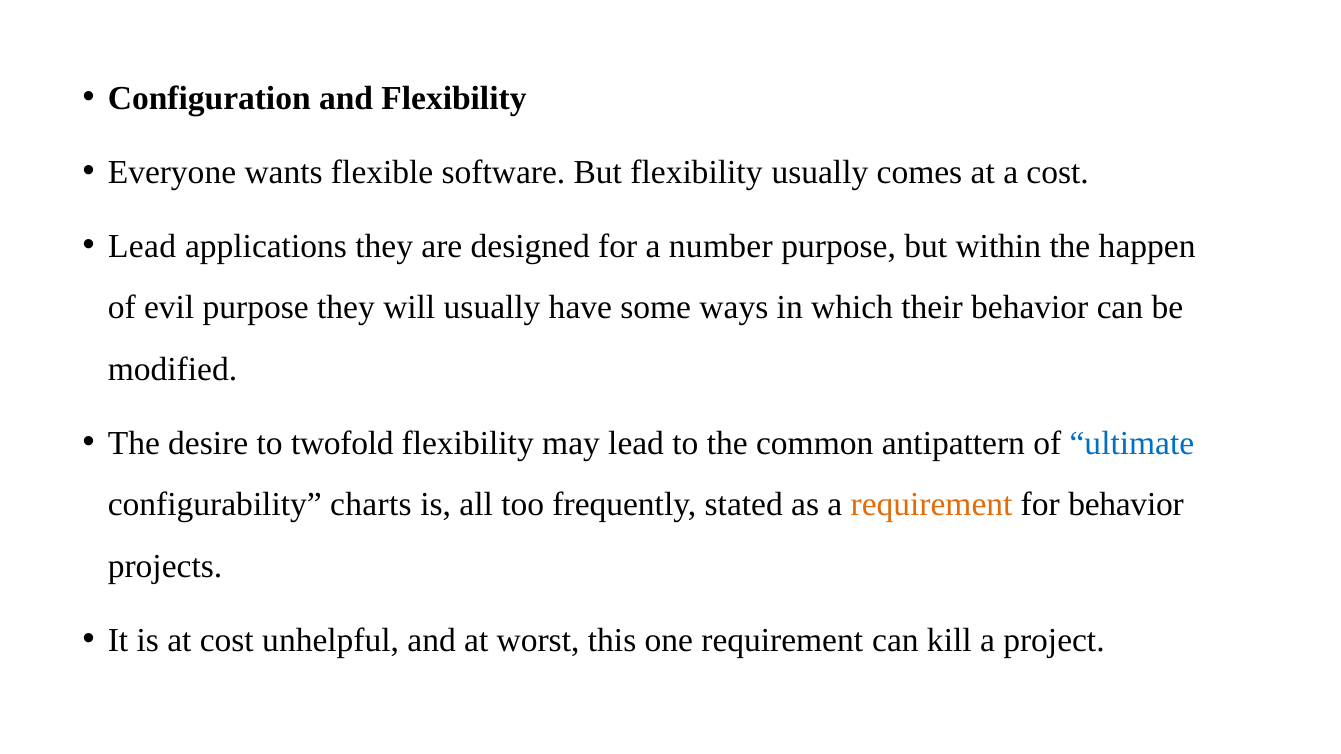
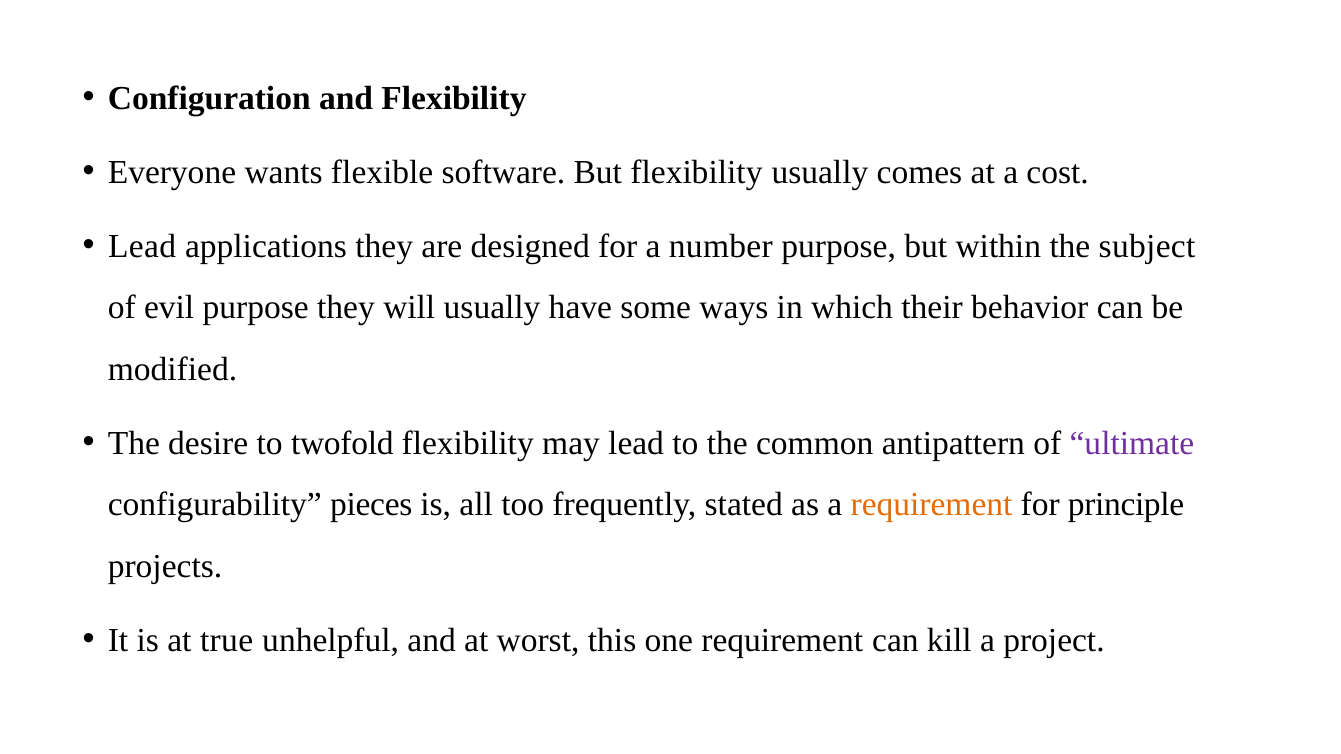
happen: happen -> subject (1147, 246)
ultimate colour: blue -> purple (1132, 443)
charts: charts -> pieces (371, 505)
for behavior: behavior -> principle (1126, 505)
at cost: cost -> true (227, 640)
